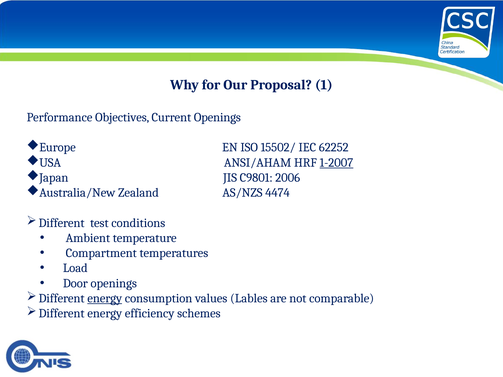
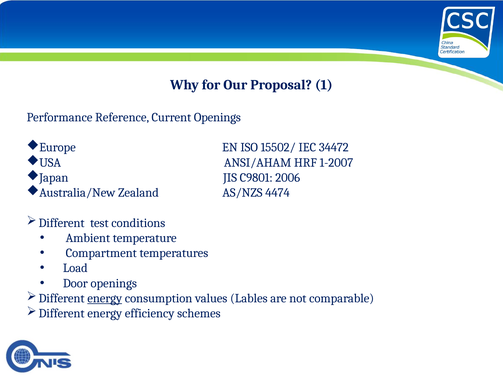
Objectives: Objectives -> Reference (122, 117)
62252: 62252 -> 34472 (334, 148)
1-2007 underline: present -> none (336, 163)
